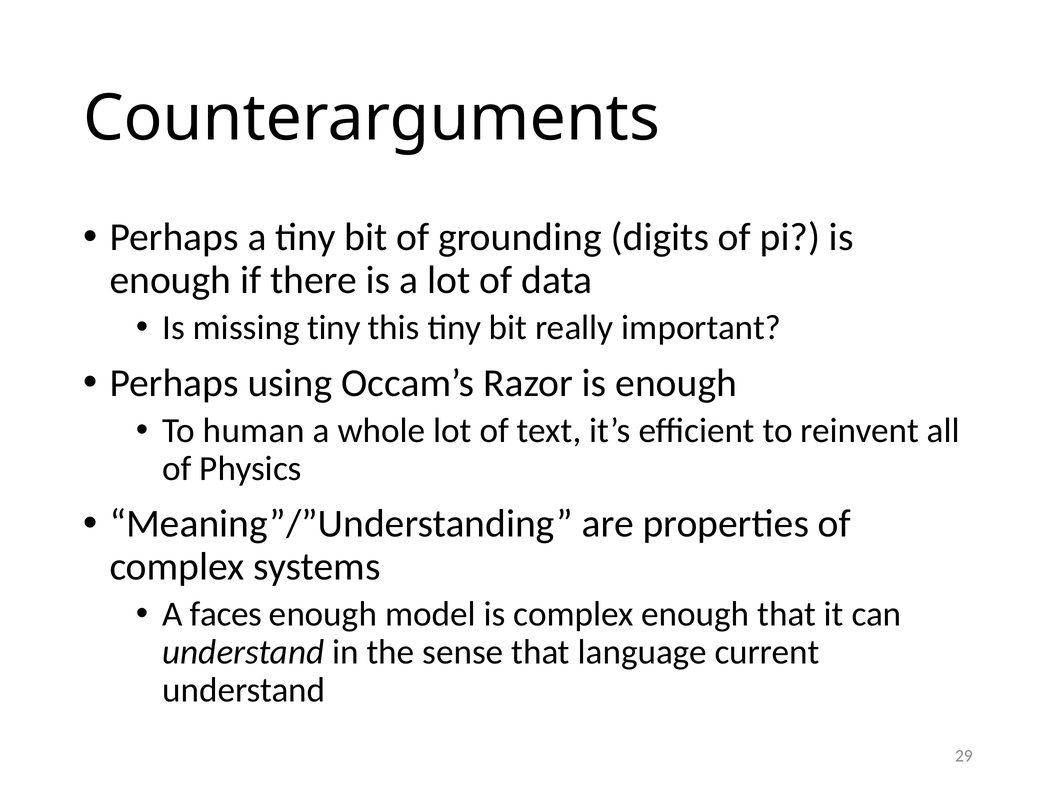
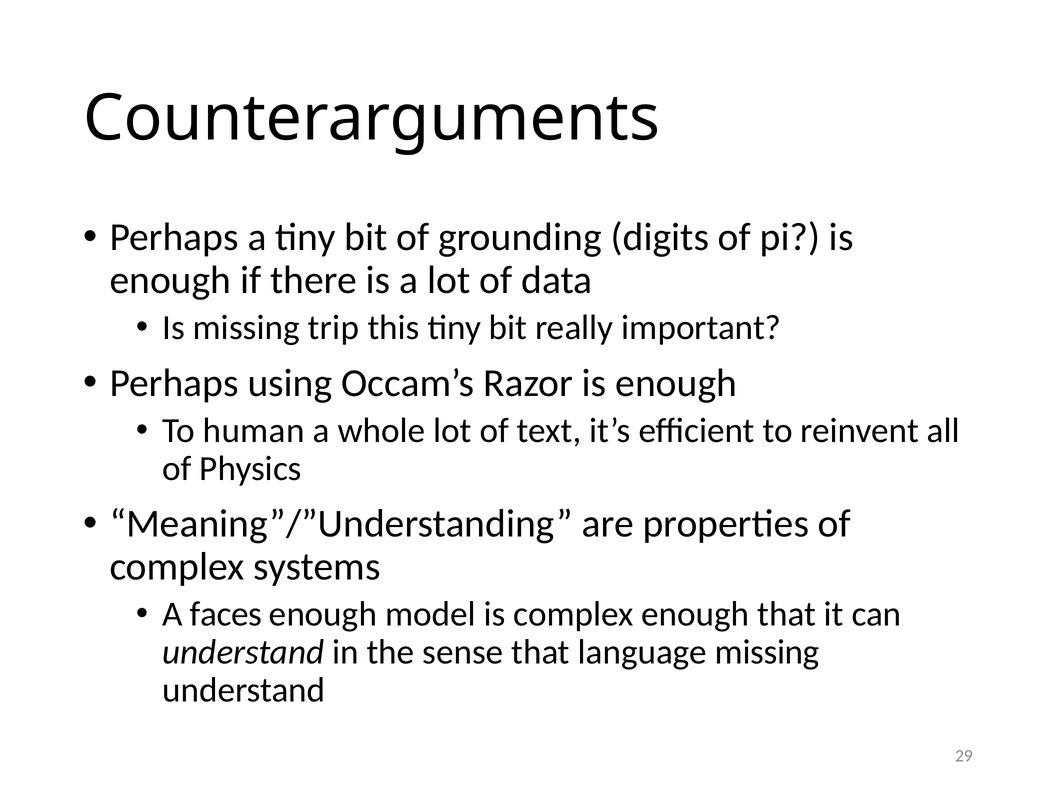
missing tiny: tiny -> trip (334, 328)
language current: current -> missing (767, 652)
